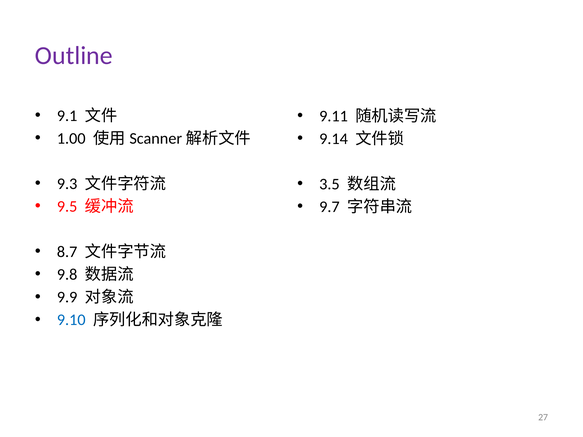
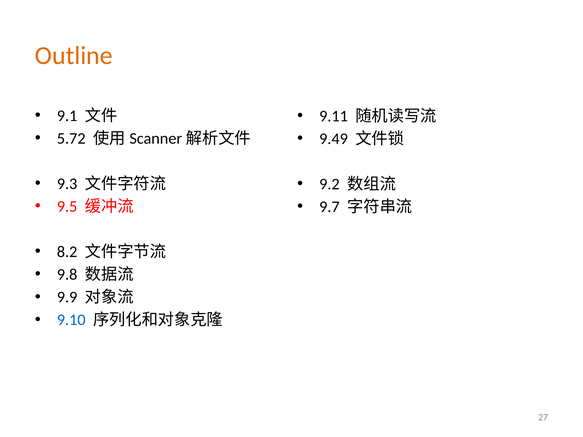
Outline colour: purple -> orange (74, 56)
1.00: 1.00 -> 5.72 (71, 139)
9.14: 9.14 -> 9.49 (334, 139)
3.5: 3.5 -> 9.2 (329, 184)
8.7: 8.7 -> 8.2 (67, 252)
